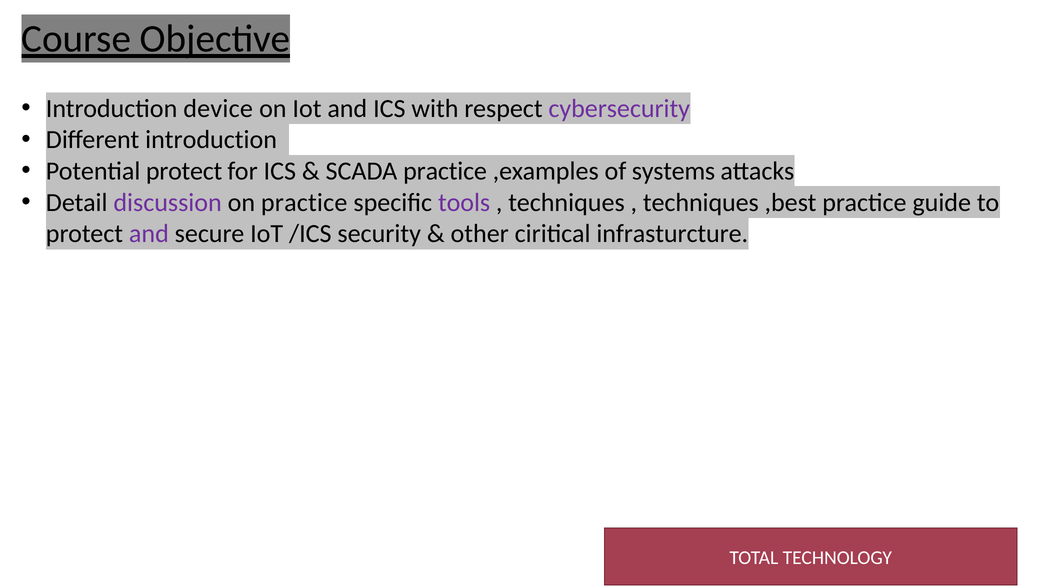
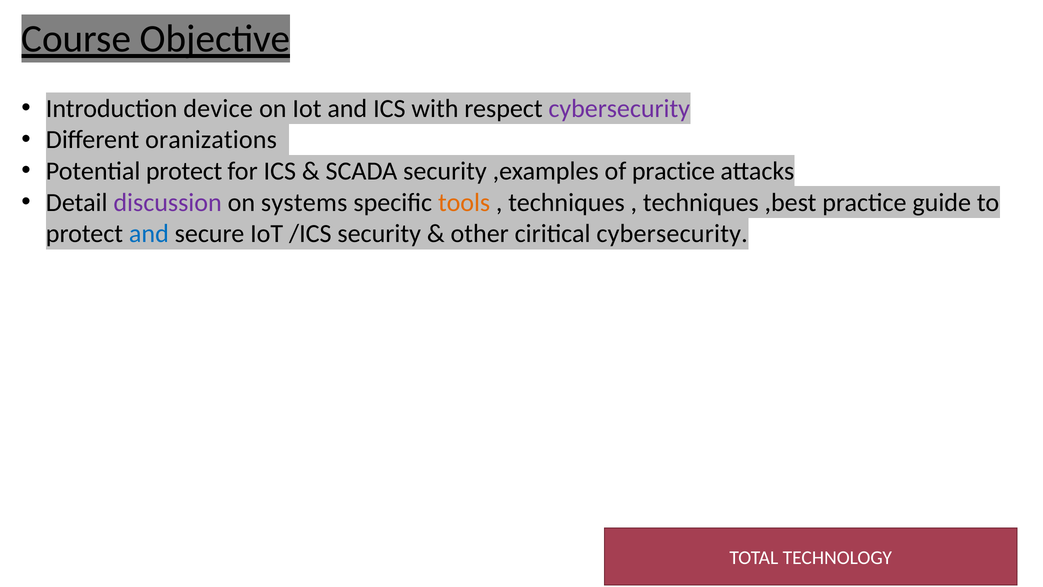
Different introduction: introduction -> oranizations (211, 140)
SCADA practice: practice -> security (445, 171)
of systems: systems -> practice (674, 171)
on practice: practice -> systems (304, 202)
tools colour: purple -> orange (464, 202)
and colour: purple -> blue (149, 234)
ciritical infrasturcture: infrasturcture -> cybersecurity (672, 234)
